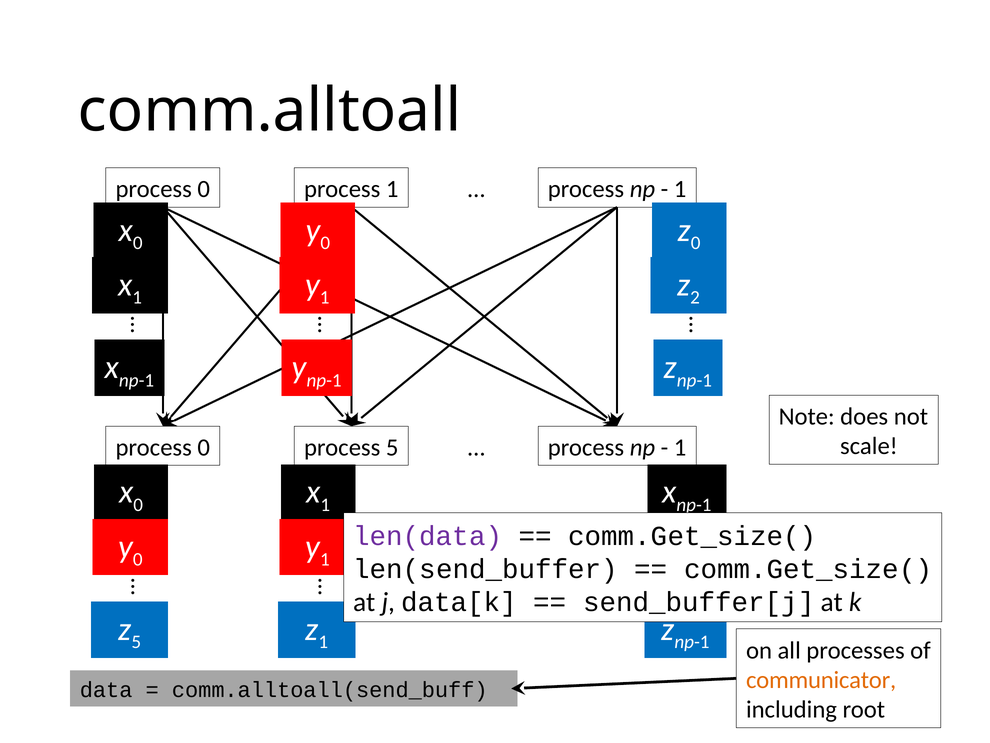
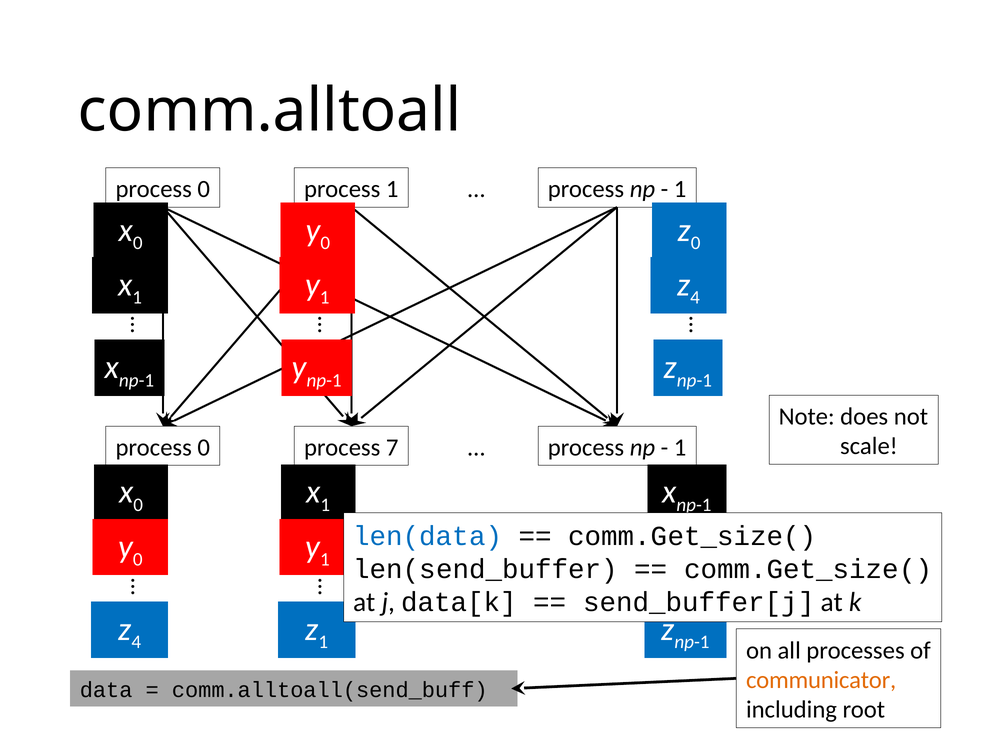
2: 2 -> 4 (695, 297)
process 5: 5 -> 7 (392, 447)
len(data colour: purple -> blue (428, 536)
5: 5 -> 4 (136, 642)
